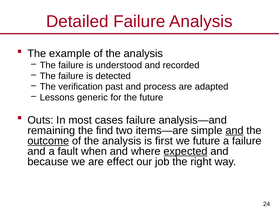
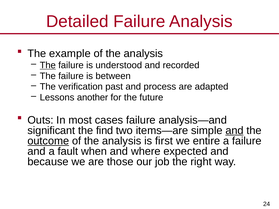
The underline: none -> present (48, 65)
detected: detected -> between (113, 76)
generic: generic -> another (93, 98)
remaining: remaining -> significant (51, 131)
we future: future -> entire (206, 141)
expected underline: present -> none (185, 151)
effect: effect -> those (120, 162)
